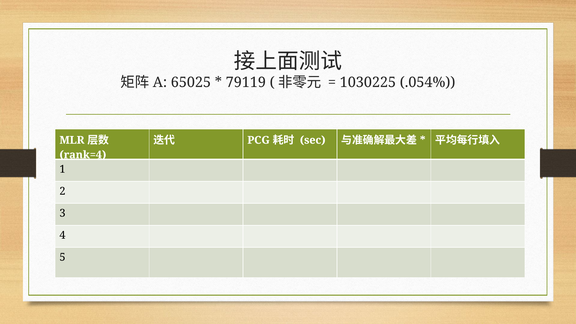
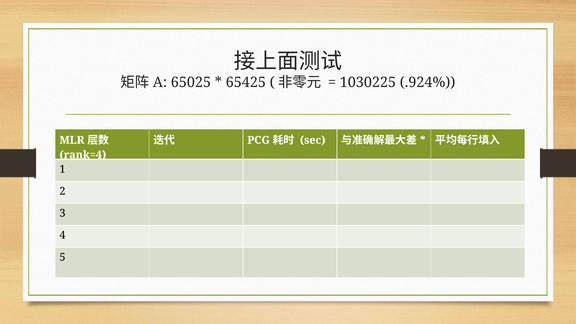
79119: 79119 -> 65425 (246, 83)
.054%: .054% -> .924% (428, 83)
